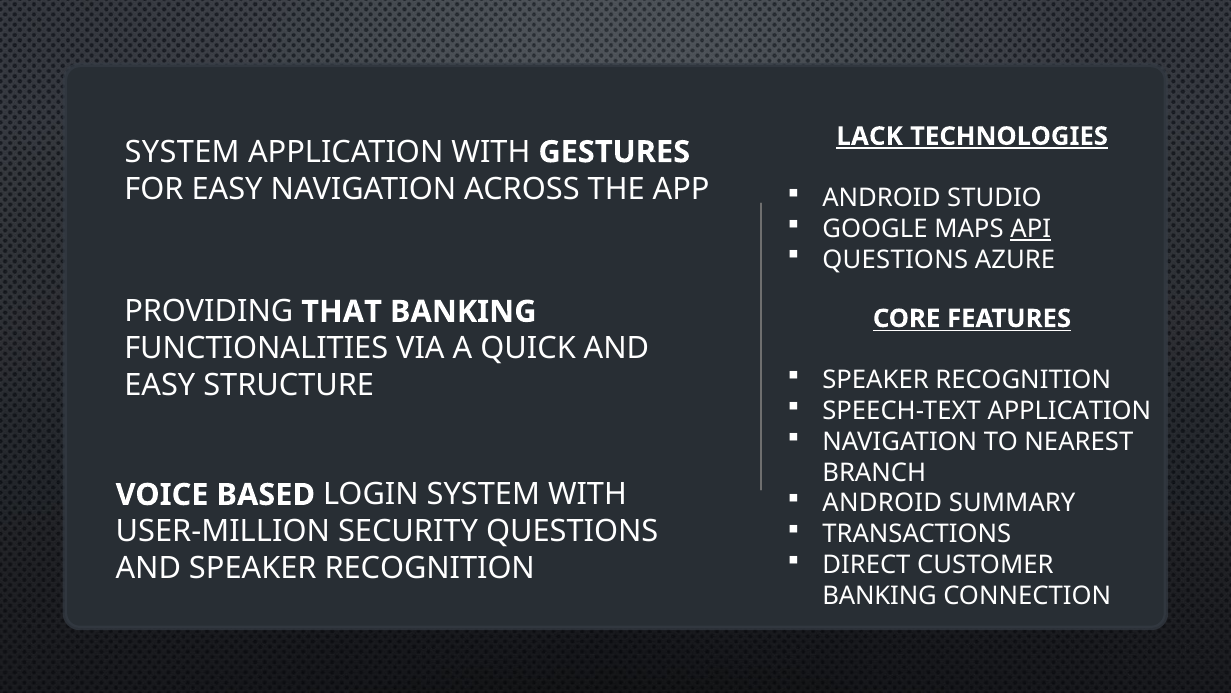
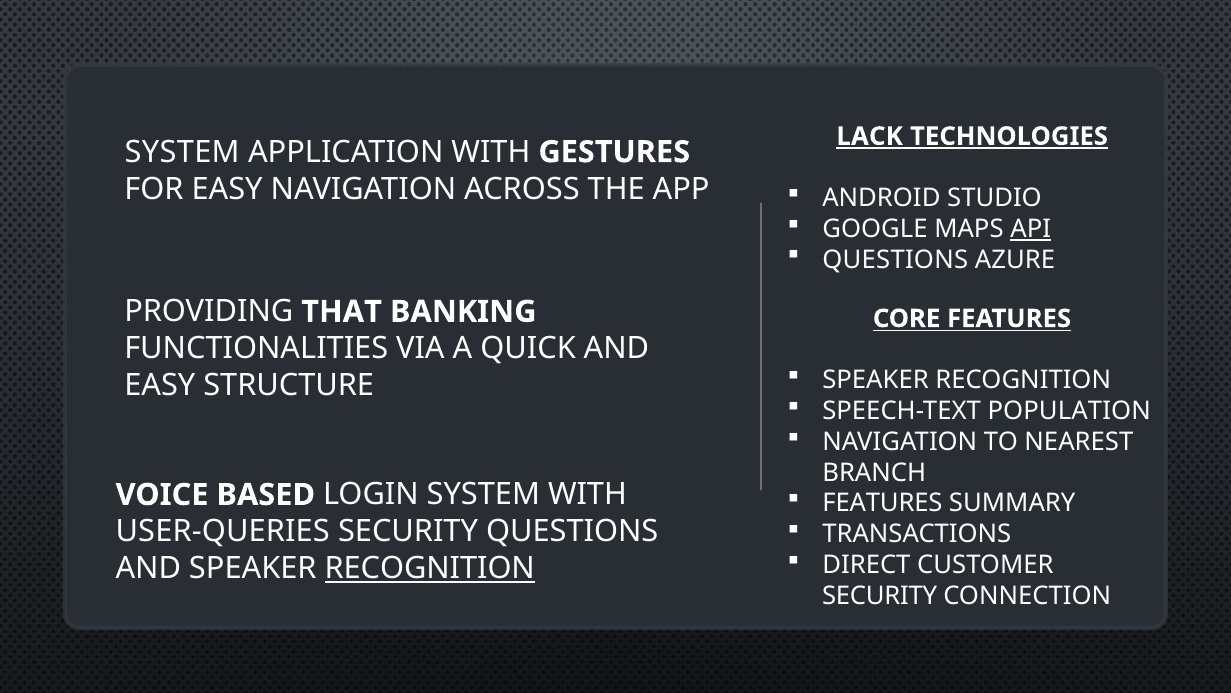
SPEECH-TEXT APPLICATION: APPLICATION -> POPULATION (1069, 411)
ANDROID: ANDROID -> FEATURES (882, 503)
USER-MILLION: USER-MILLION -> USER-QUERIES (223, 531)
RECOGNITION underline: none -> present (430, 568)
BANKING: BANKING -> SECURITY (880, 595)
